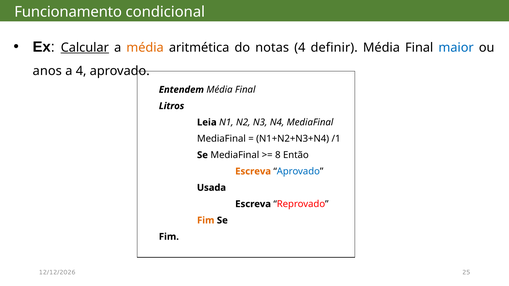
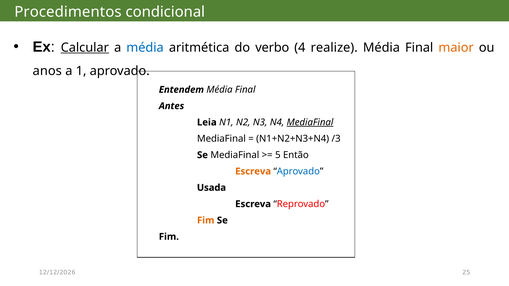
Funcionamento: Funcionamento -> Procedimentos (68, 12)
média colour: orange -> blue (145, 48)
notas: notas -> verbo (272, 48)
definir: definir -> realize (334, 48)
maior colour: blue -> orange (456, 48)
a 4: 4 -> 1 (81, 71)
Litros: Litros -> Antes (172, 106)
MediaFinal underline: none -> present (310, 122)
/1: /1 -> /3 (336, 139)
8: 8 -> 5 (278, 155)
